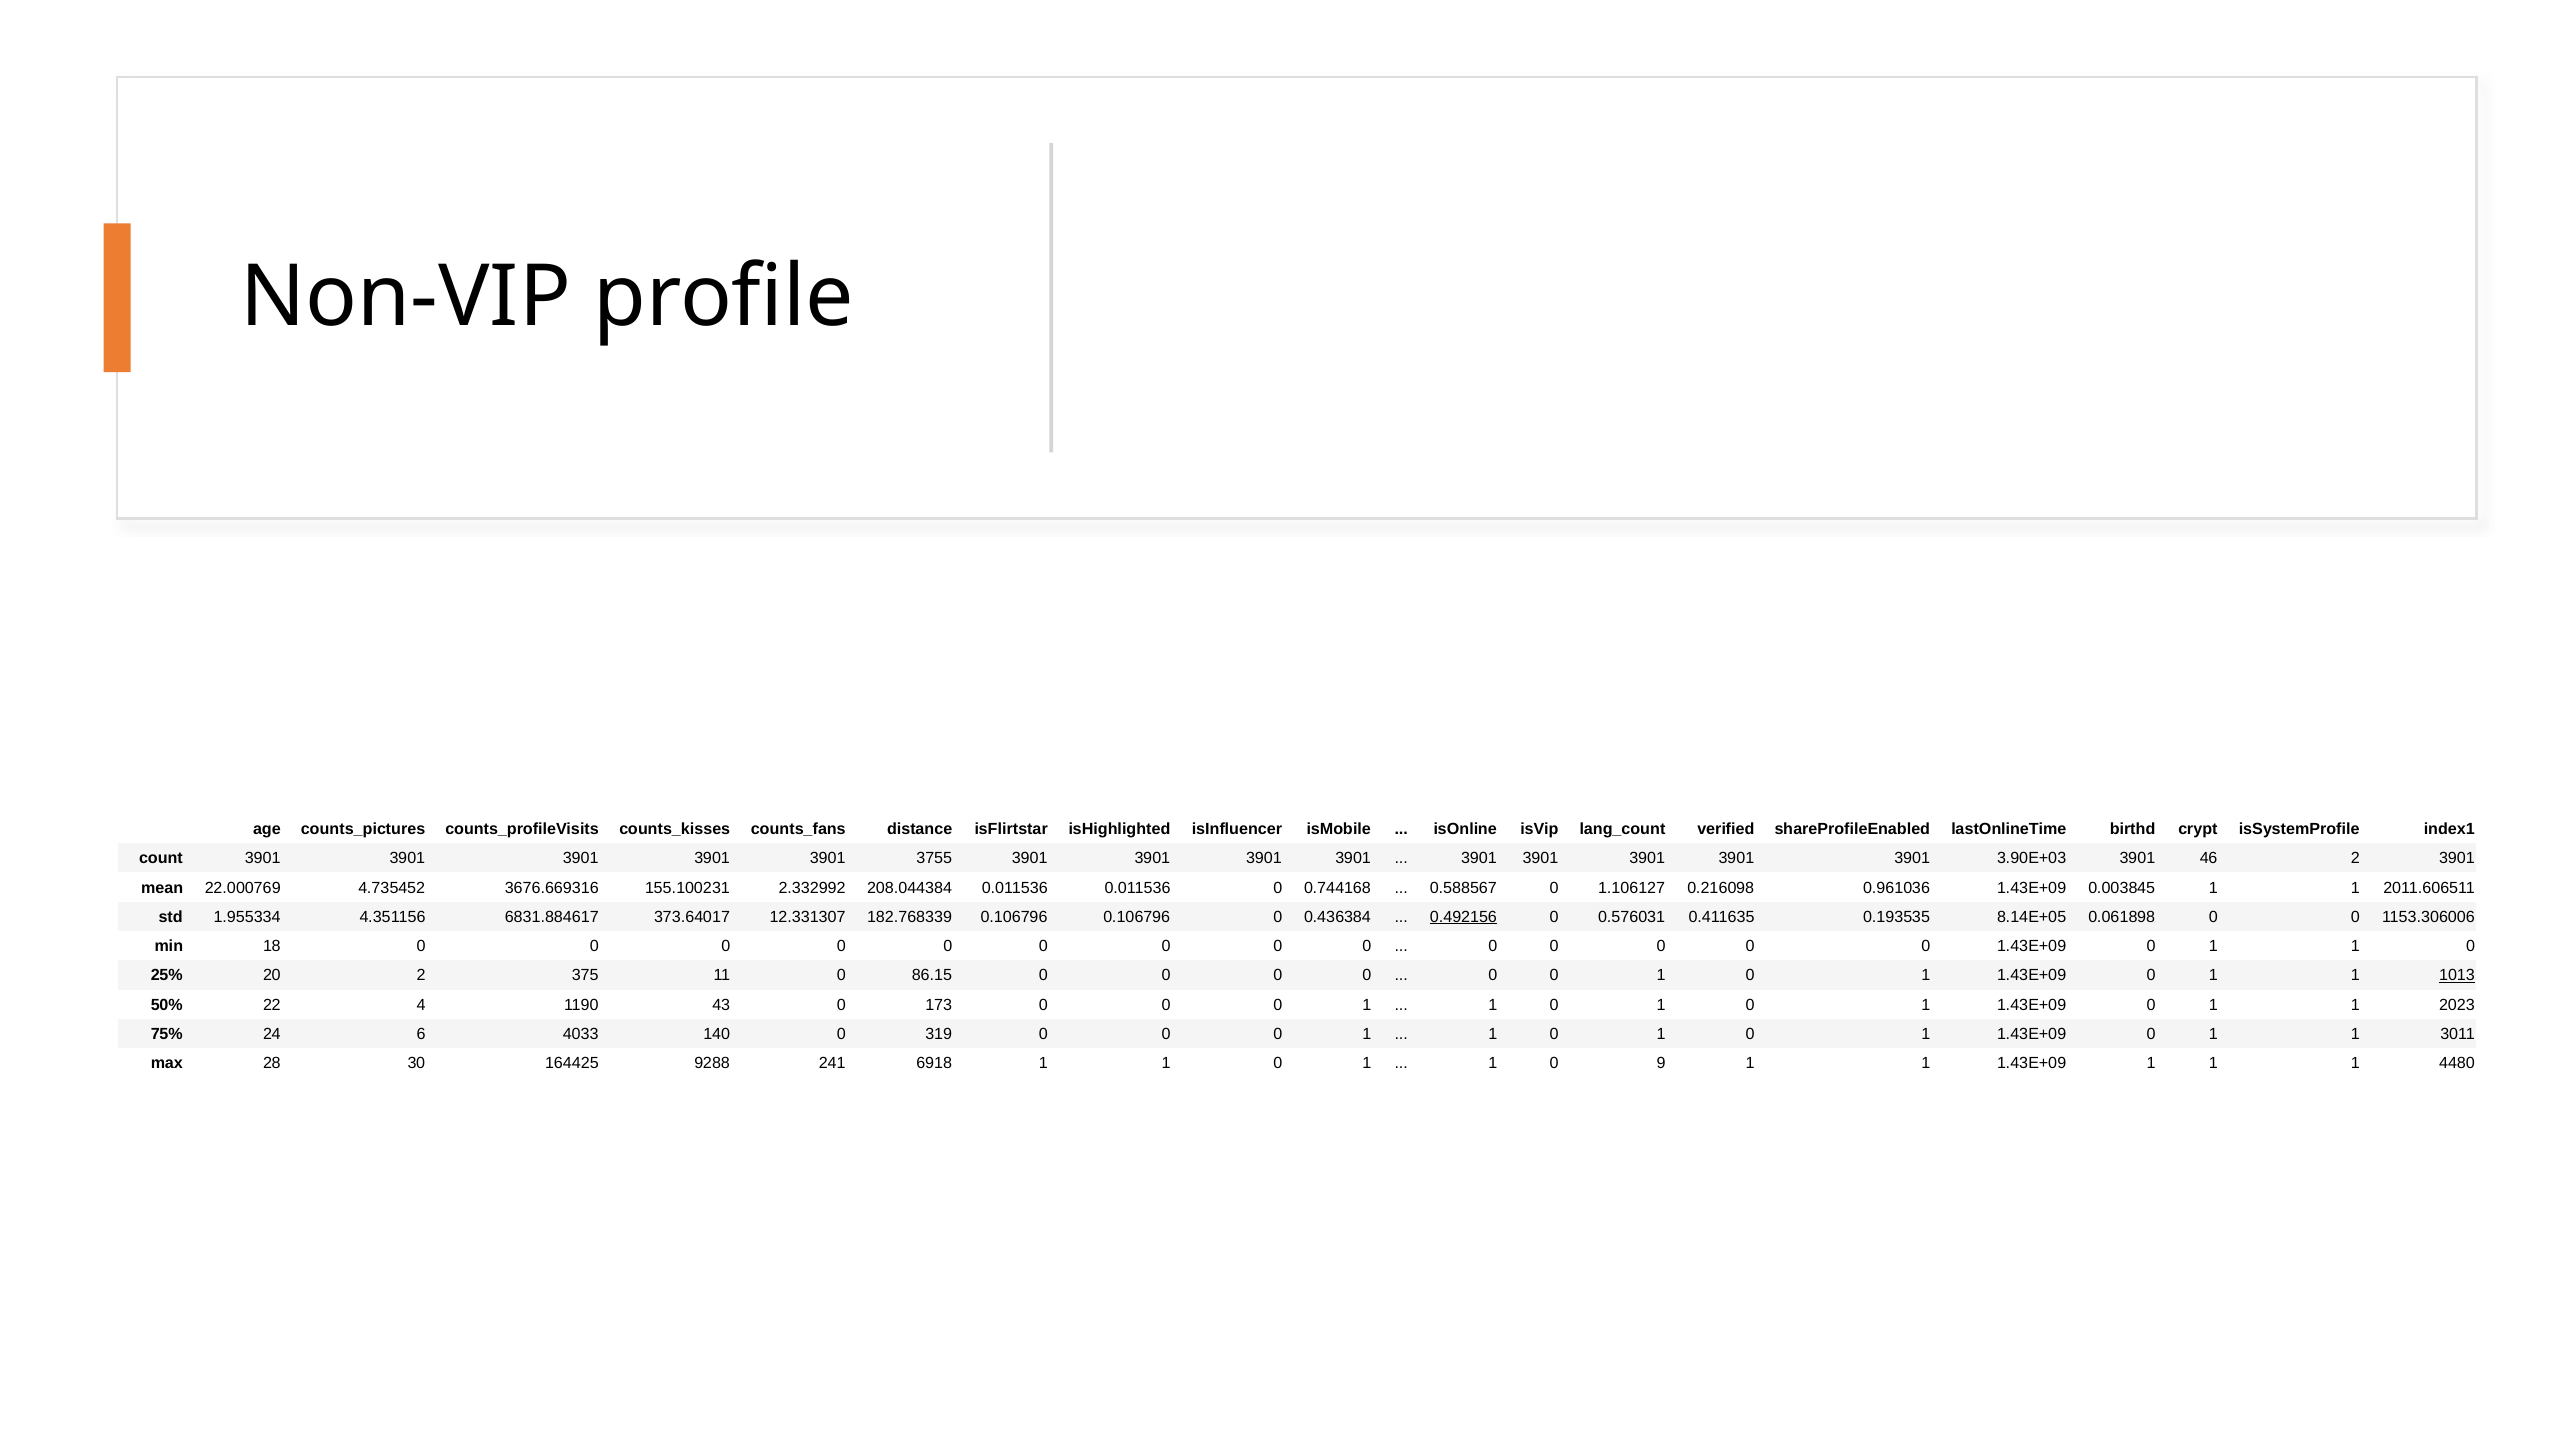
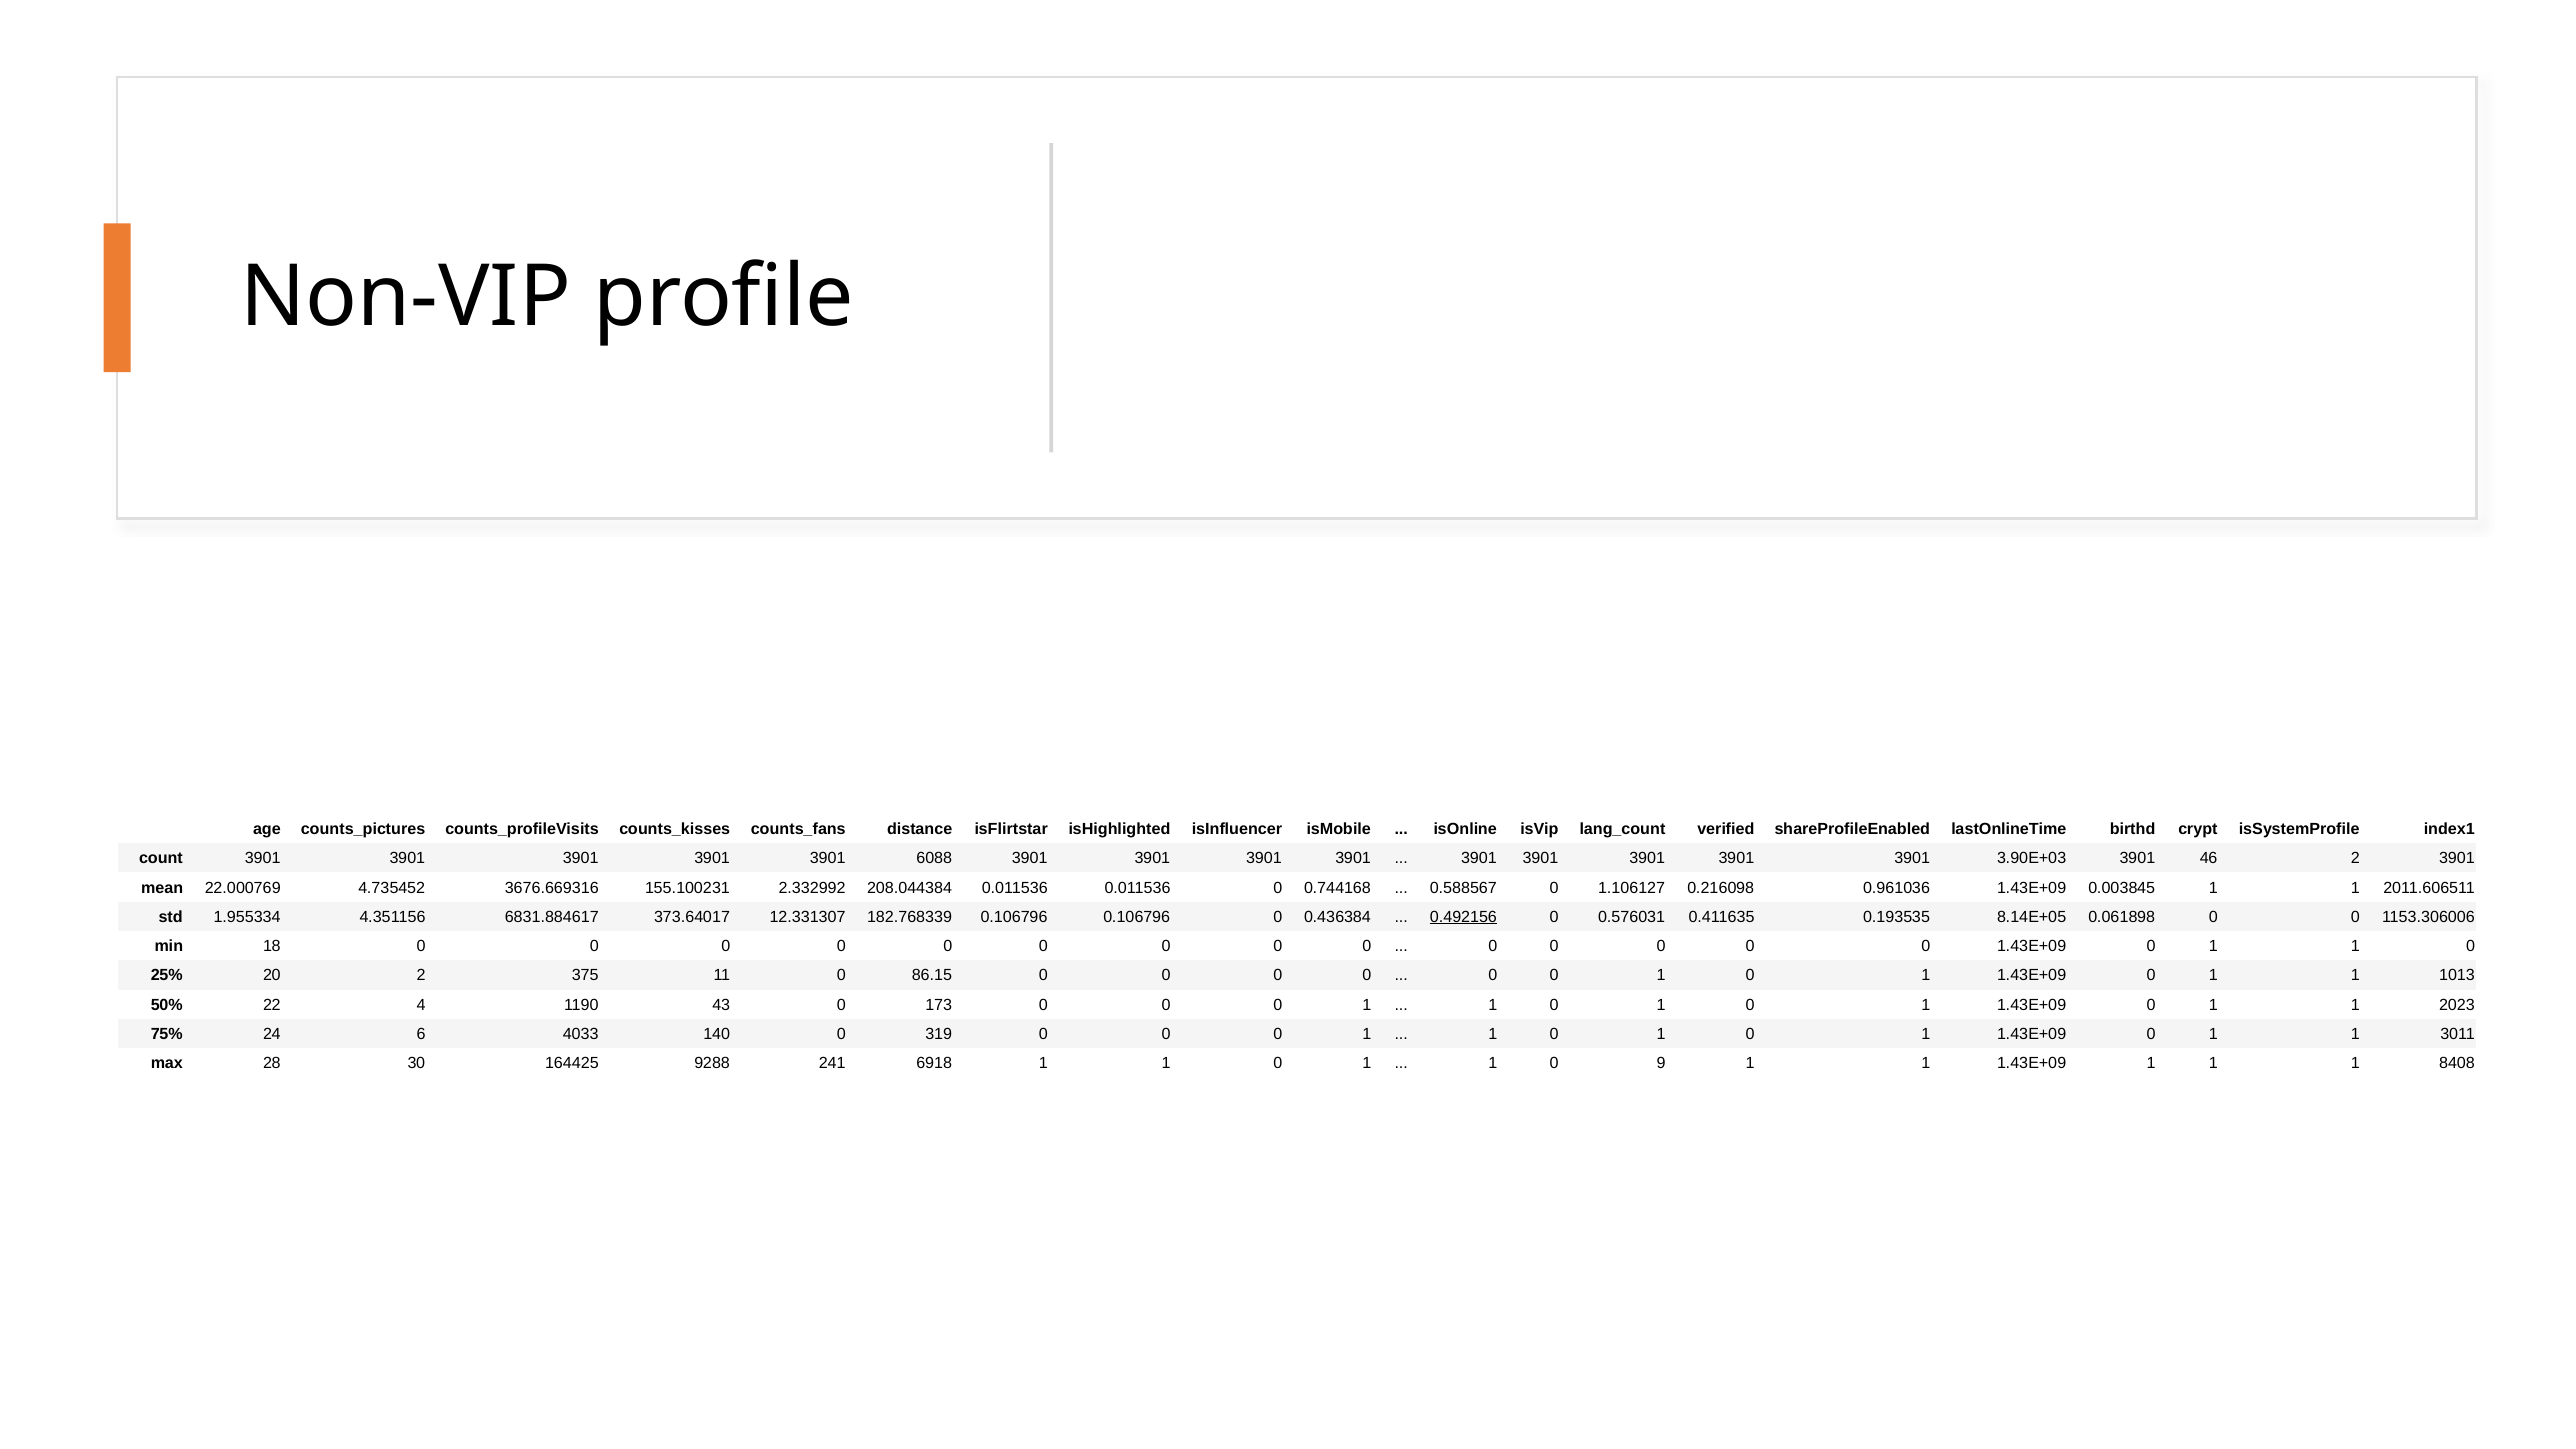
3755: 3755 -> 6088 (934, 858)
1013 underline: present -> none (2457, 976)
4480: 4480 -> 8408 (2457, 1063)
